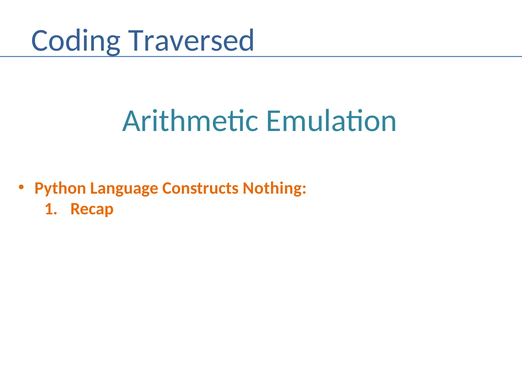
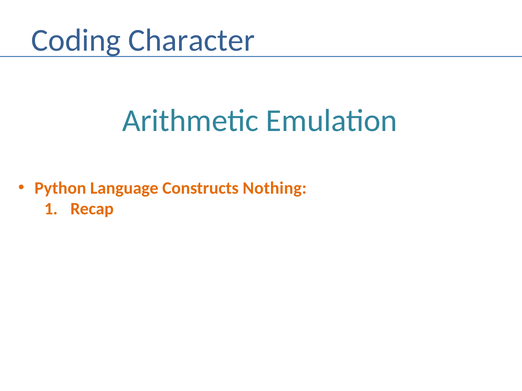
Traversed: Traversed -> Character (192, 41)
